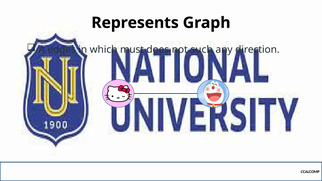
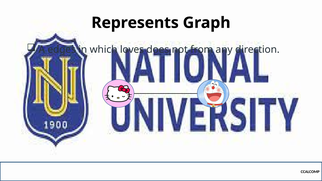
must: must -> loves (132, 49)
such: such -> from (202, 49)
